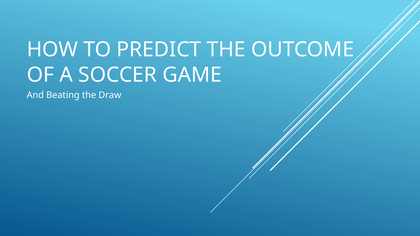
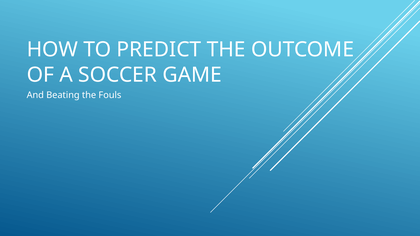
Draw: Draw -> Fouls (110, 95)
